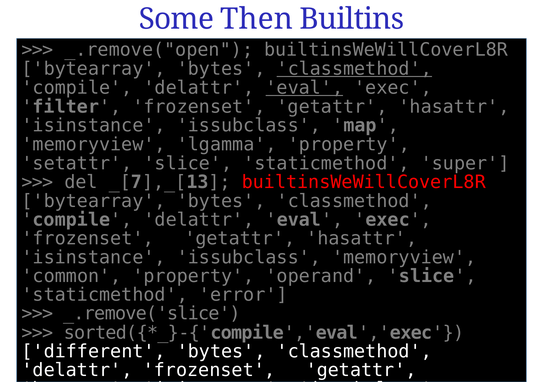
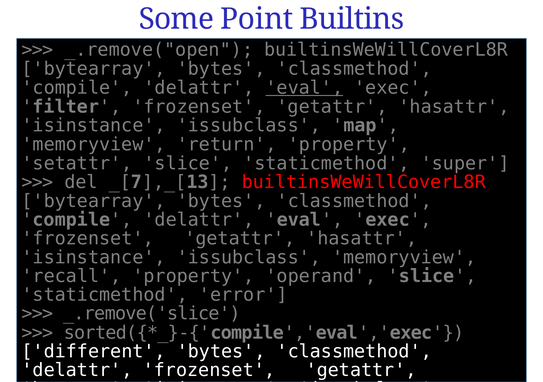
Then: Then -> Point (257, 19)
classmethod underline: present -> none (354, 69)
lgamma: lgamma -> return (227, 145)
common: common -> recall (71, 276)
